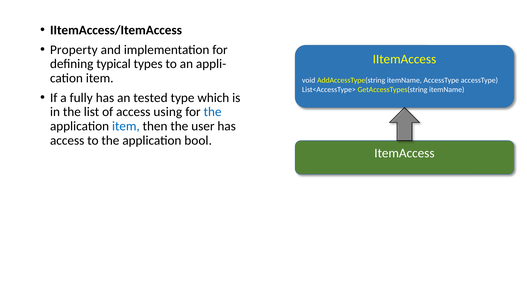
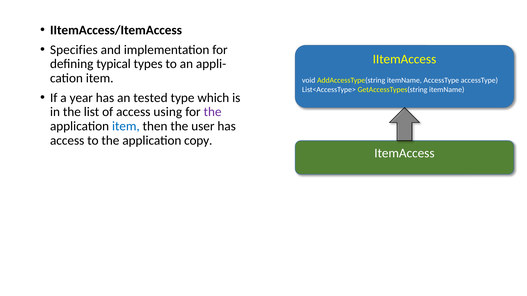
Property: Property -> Specifies (74, 50)
fully: fully -> year (81, 98)
the colour: blue -> purple (213, 112)
bool: bool -> copy (198, 141)
